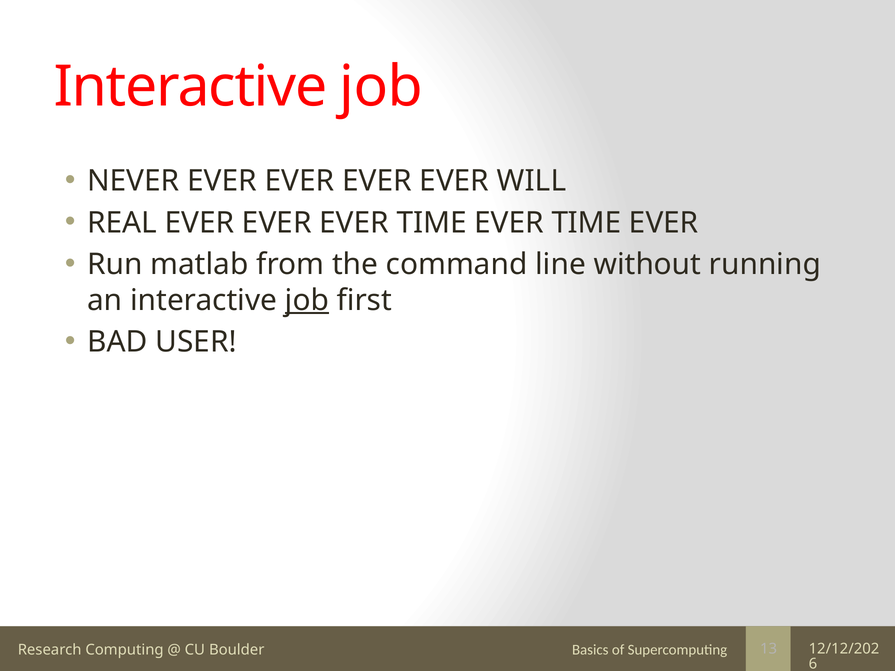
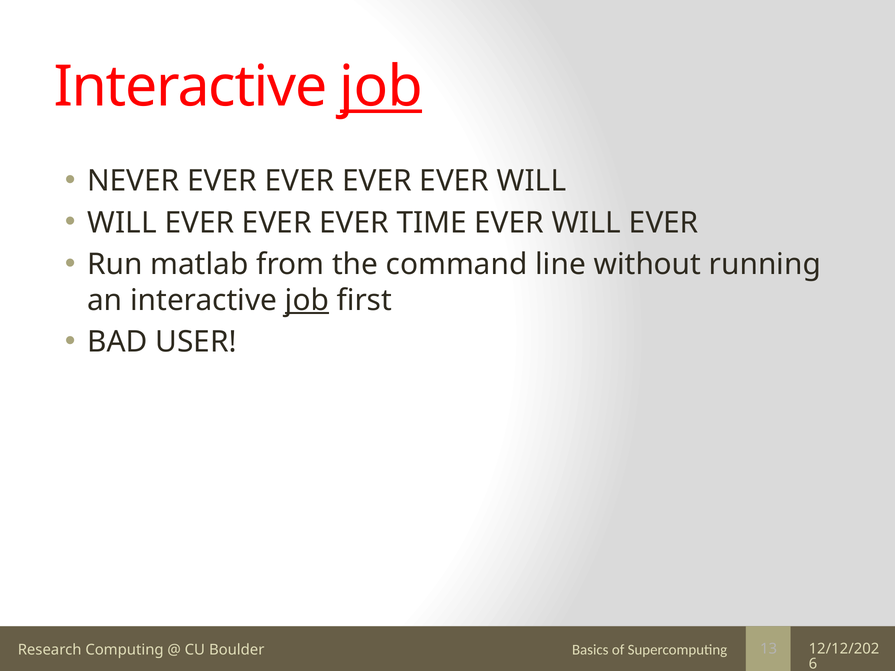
job underline: none -> present (381, 87)
REAL: REAL -> WILL (122, 223)
TIME: TIME -> WILL (586, 223)
